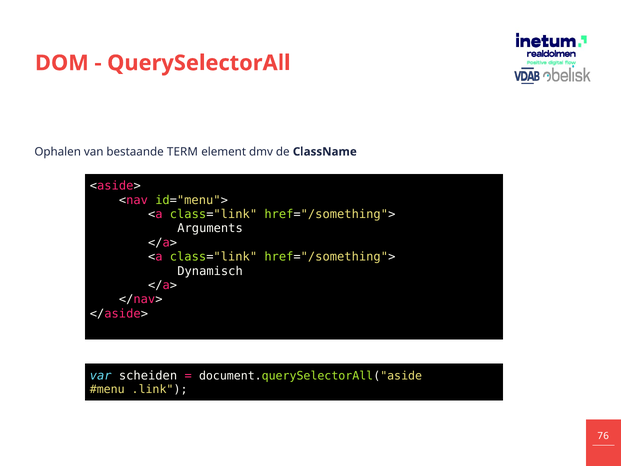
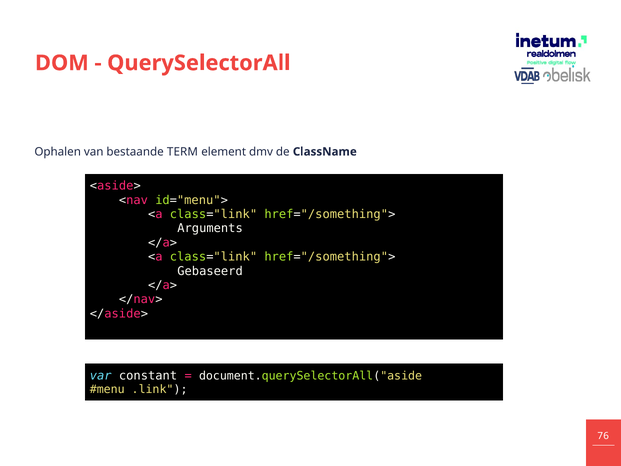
Dynamisch: Dynamisch -> Gebaseerd (210, 271)
scheiden: scheiden -> constant (148, 375)
